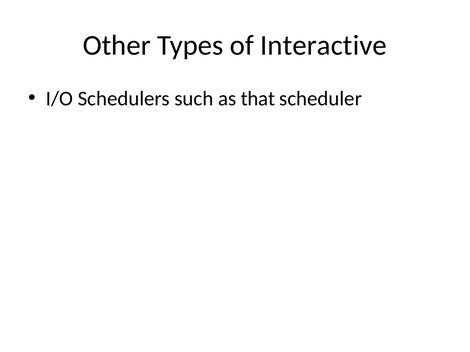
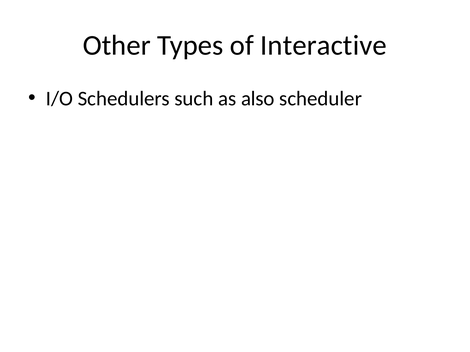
that: that -> also (258, 99)
